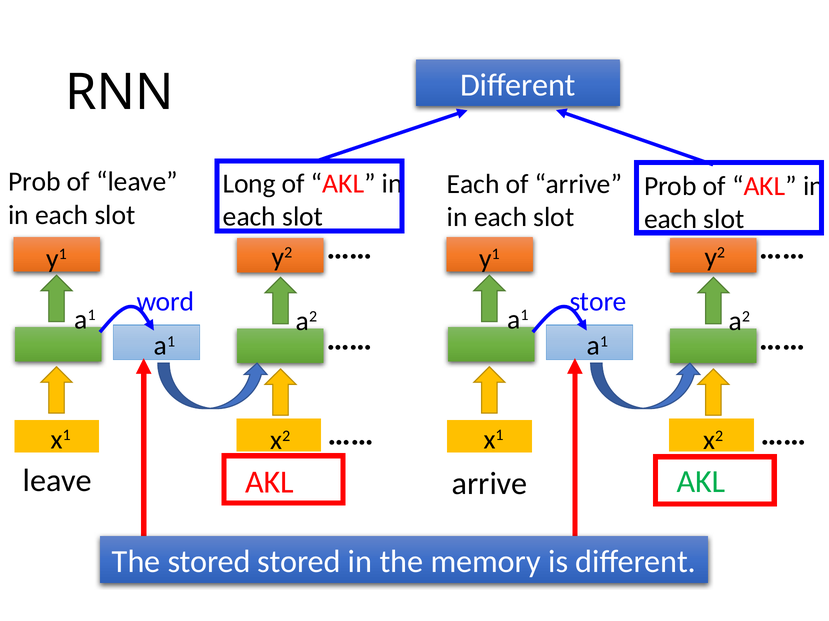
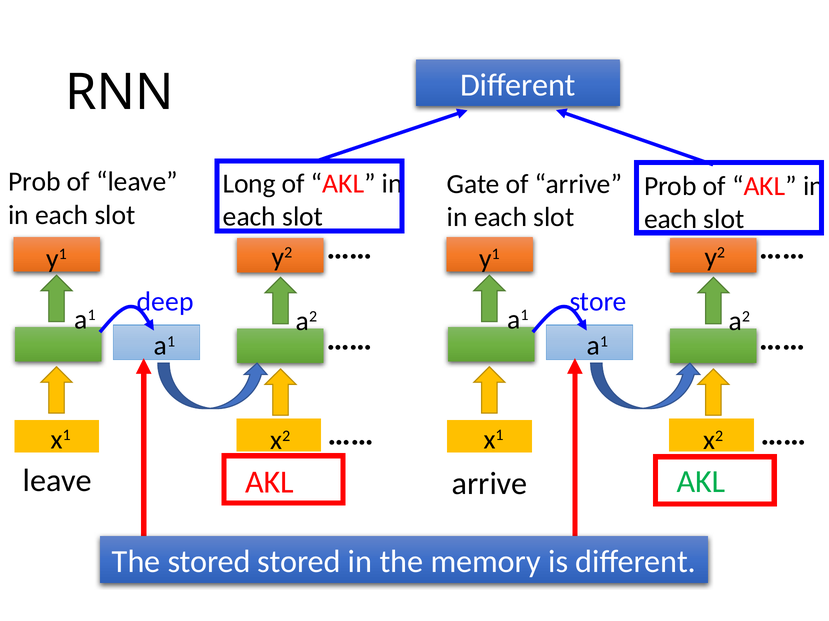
Each: Each -> Gate (473, 184)
word: word -> deep (165, 302)
